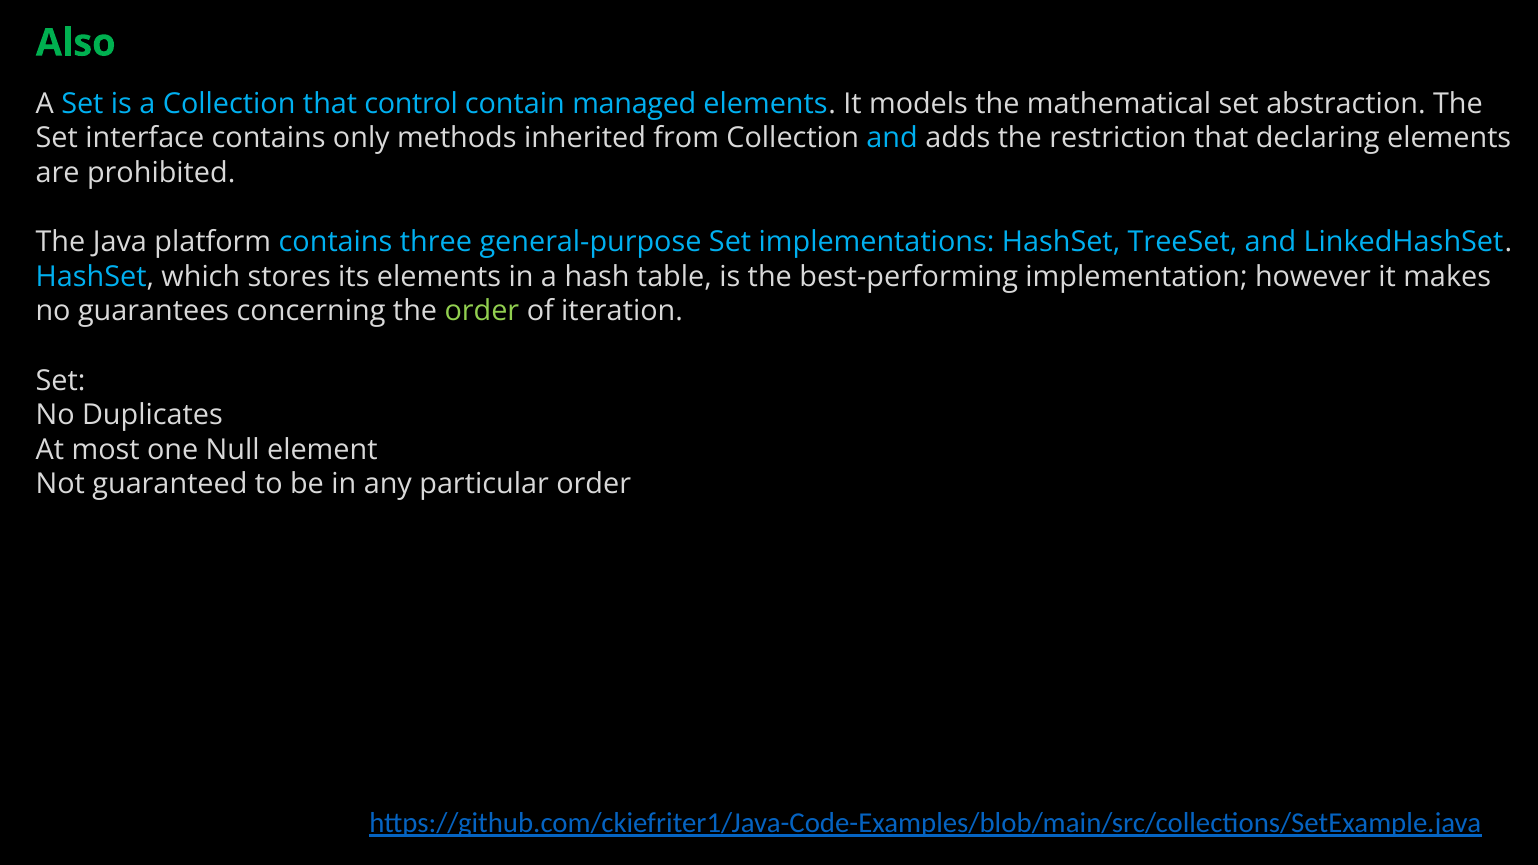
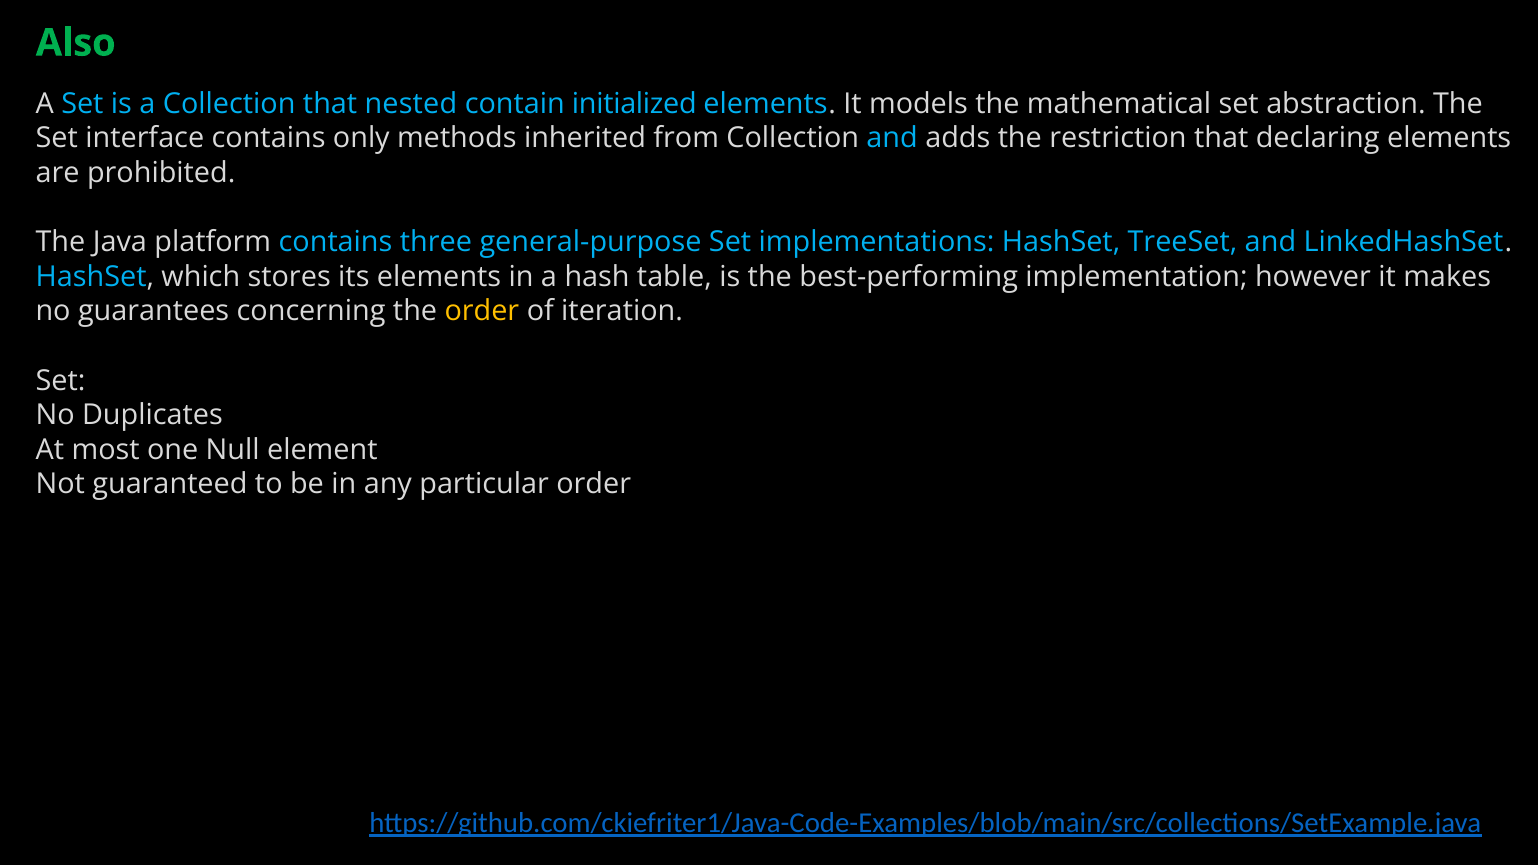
control: control -> nested (411, 104)
managed: managed -> initialized (634, 104)
order colour: light green -> yellow (482, 311)
